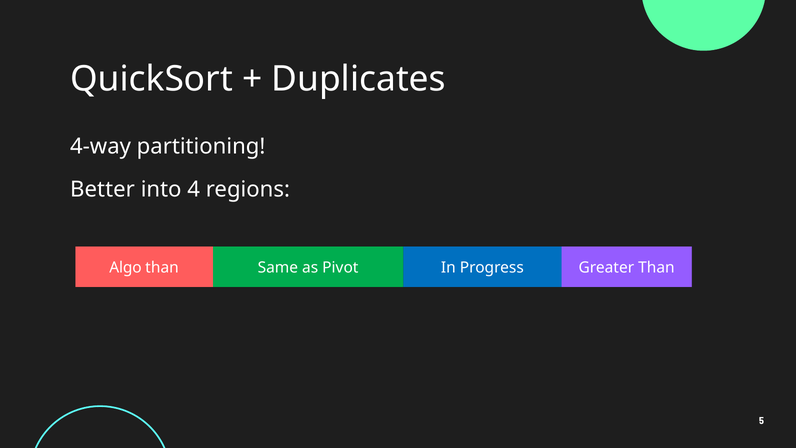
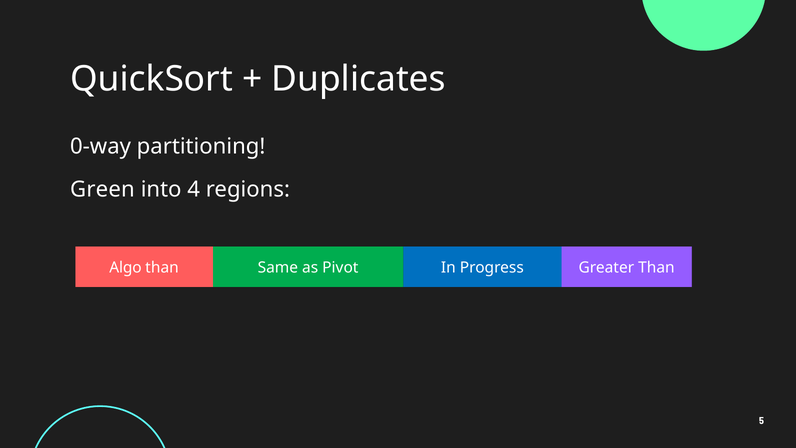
4-way: 4-way -> 0-way (101, 146)
Better: Better -> Green (102, 189)
